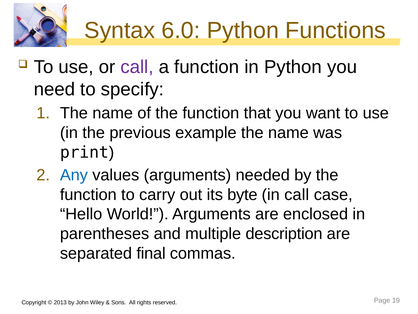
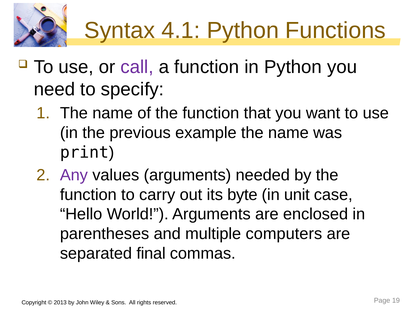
6.0: 6.0 -> 4.1 (181, 31)
Any colour: blue -> purple (74, 175)
in call: call -> unit (297, 194)
description: description -> computers (284, 233)
